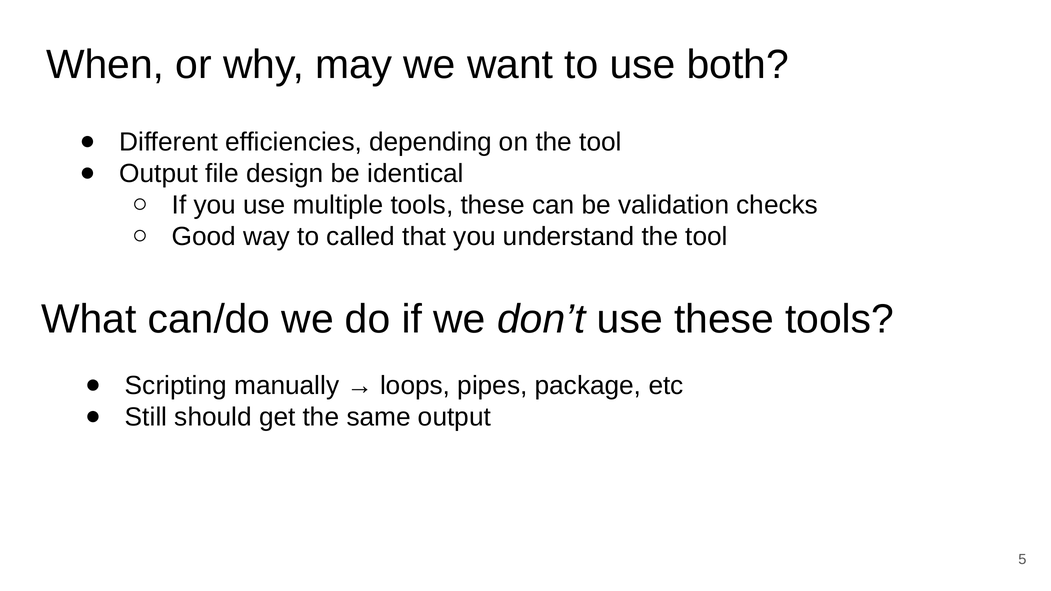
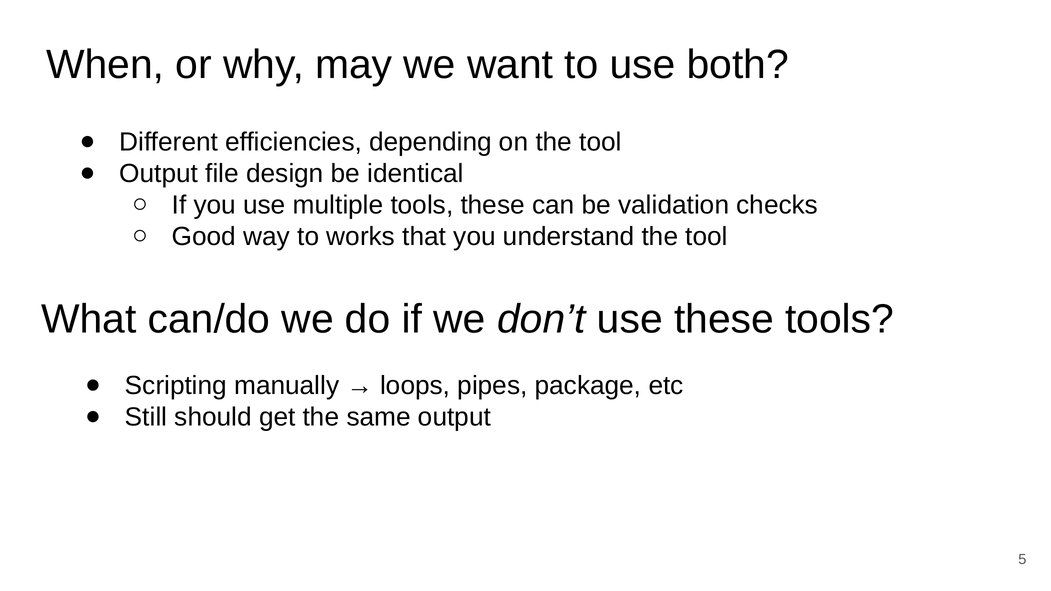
called: called -> works (361, 237)
